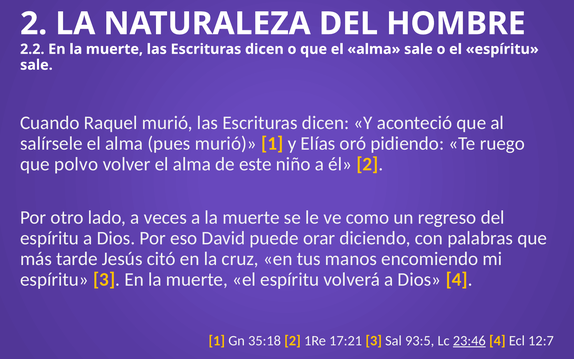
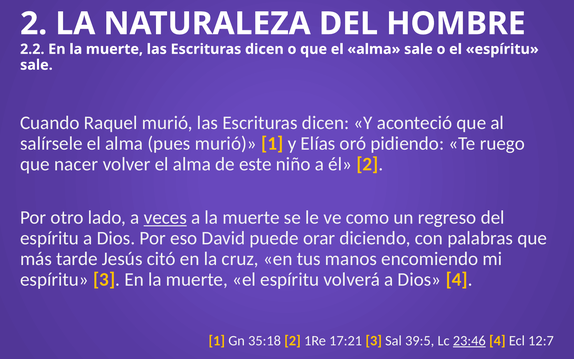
polvo: polvo -> nacer (76, 164)
veces underline: none -> present (165, 217)
93:5: 93:5 -> 39:5 (420, 341)
